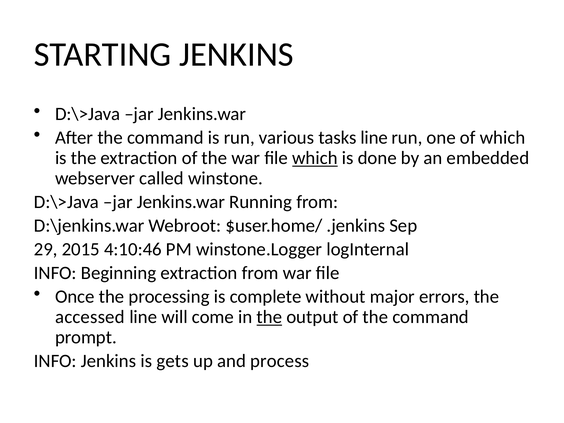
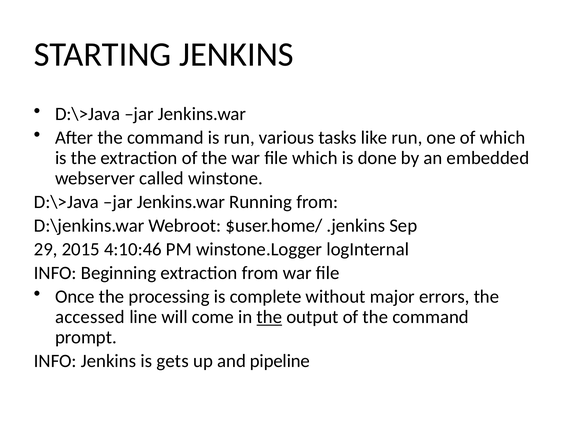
tasks line: line -> like (374, 138)
which underline: present -> none (315, 158)
process: process -> pipeline (280, 361)
